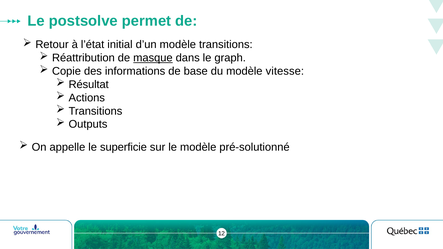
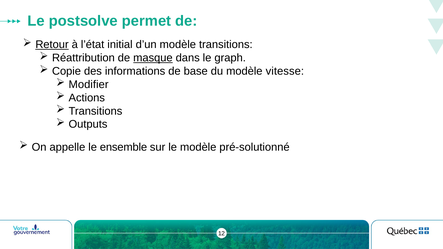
Retour underline: none -> present (52, 45)
Résultat: Résultat -> Modifier (89, 85)
superficie: superficie -> ensemble (123, 147)
